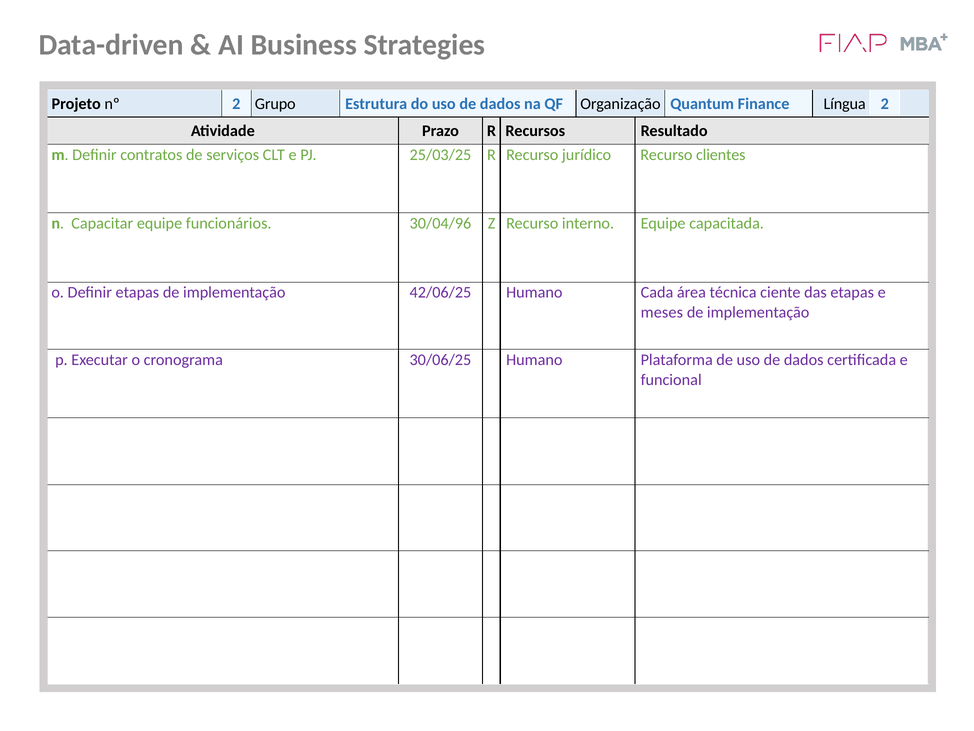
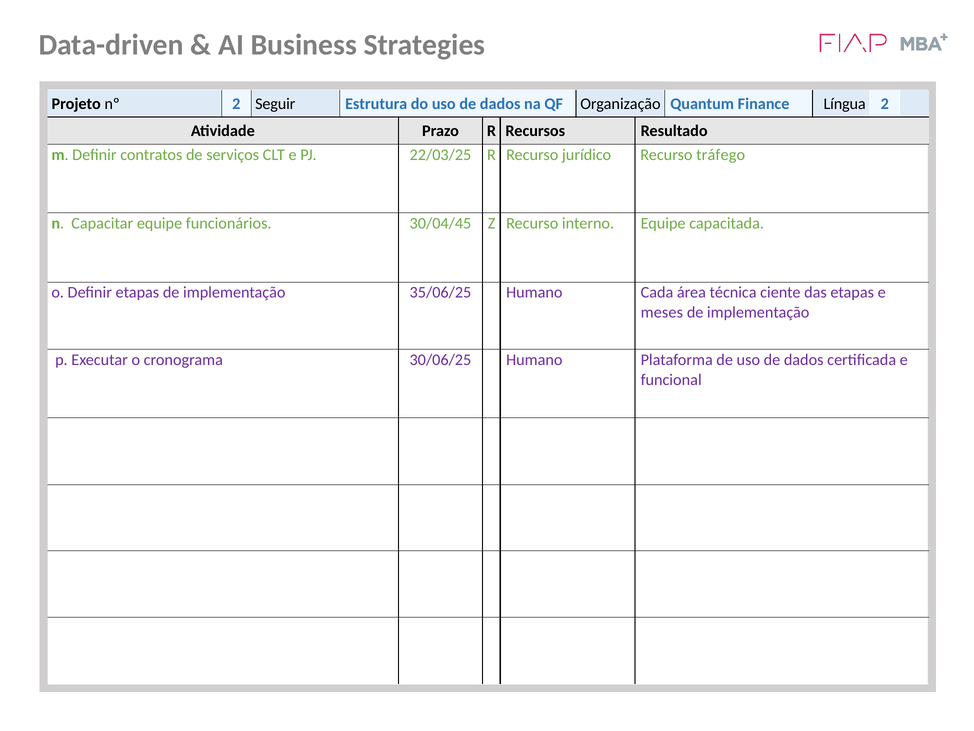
Grupo: Grupo -> Seguir (275, 104)
25/03/25: 25/03/25 -> 22/03/25 (440, 155)
clientes: clientes -> tráfego (721, 155)
30/04/96: 30/04/96 -> 30/04/45 (440, 223)
42/06/25: 42/06/25 -> 35/06/25 (440, 292)
